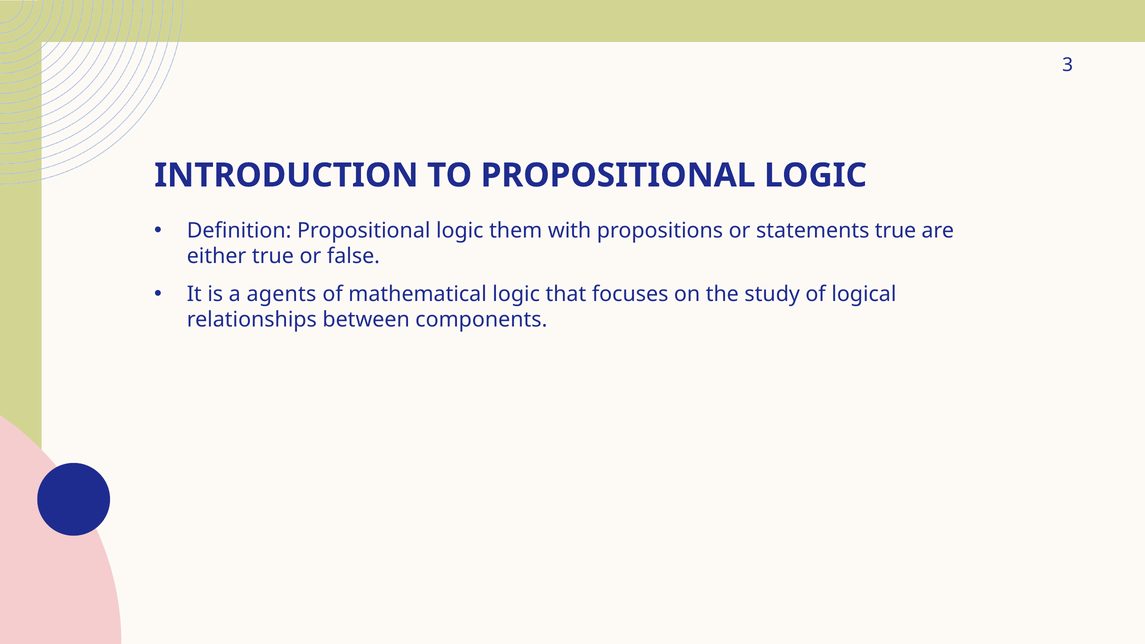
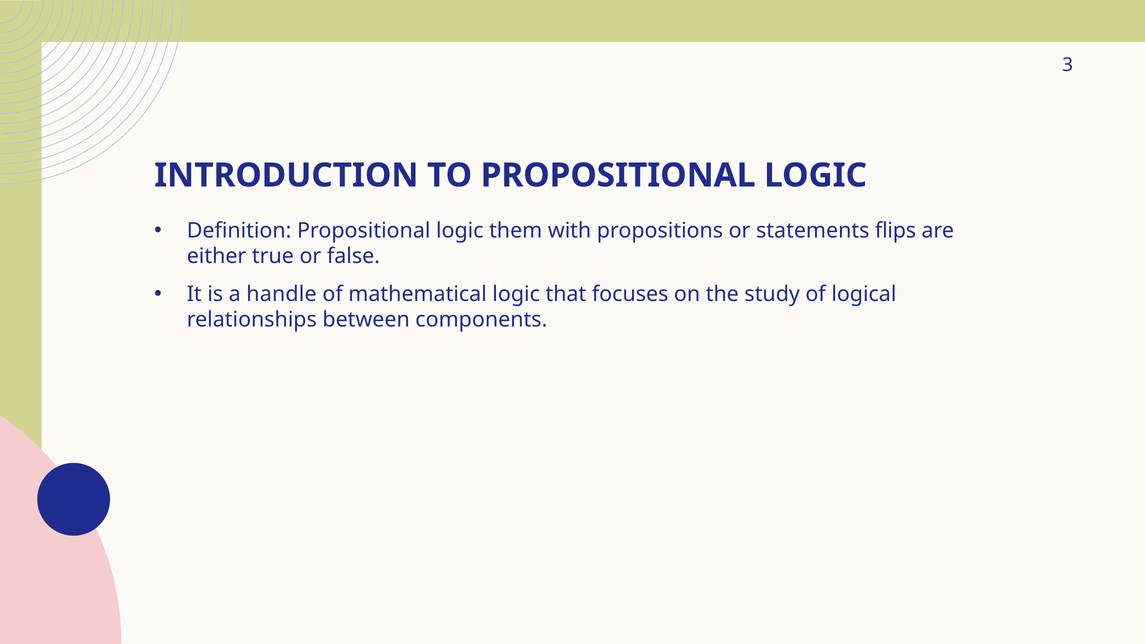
statements true: true -> flips (896, 231)
agents: agents -> handle (281, 294)
